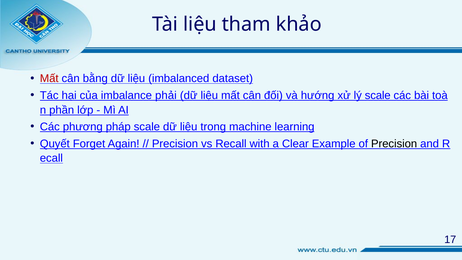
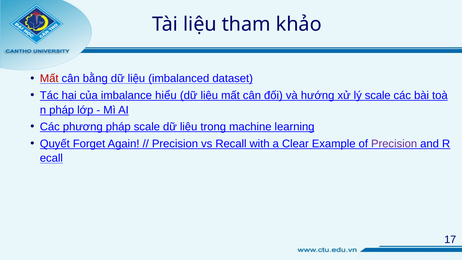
phải: phải -> hiểu (166, 95)
phần: phần -> pháp (62, 110)
Precision colour: black -> purple (394, 144)
